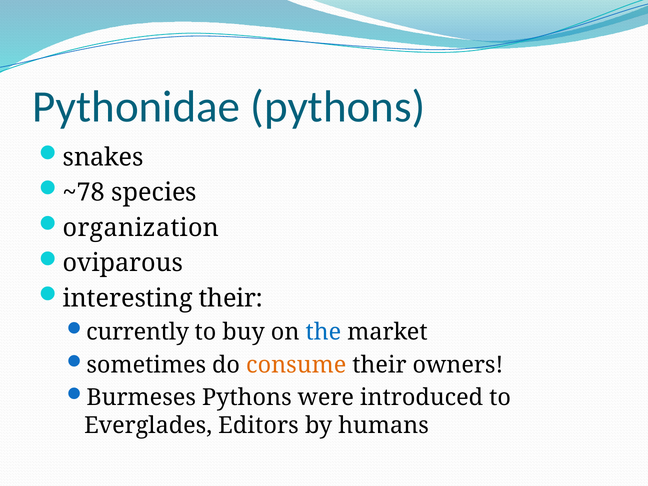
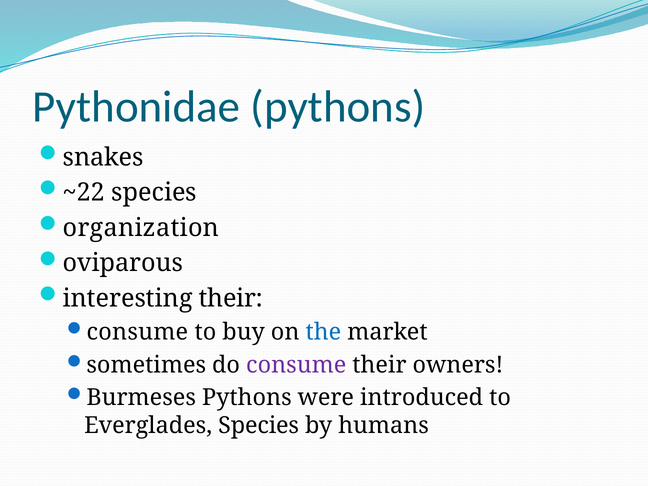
~78: ~78 -> ~22 (84, 193)
currently: currently -> consume (137, 332)
consume colour: orange -> purple (296, 365)
Everglades Editors: Editors -> Species (259, 426)
